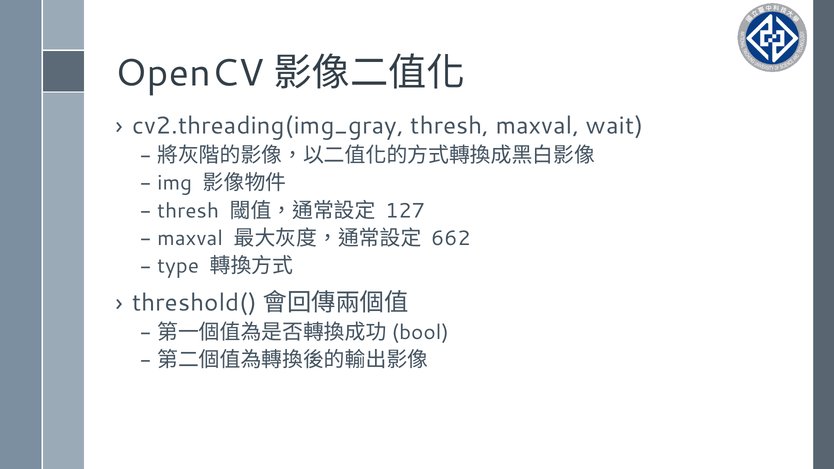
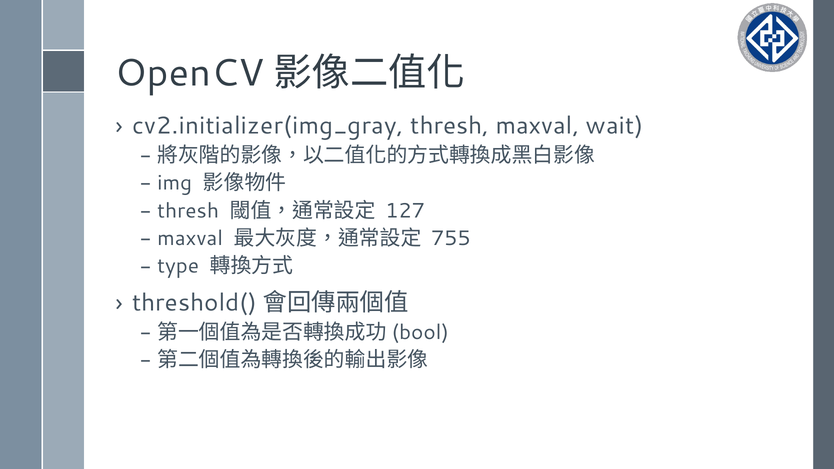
cv2.threading(img_gray: cv2.threading(img_gray -> cv2.initializer(img_gray (268, 126)
662: 662 -> 755 (451, 238)
